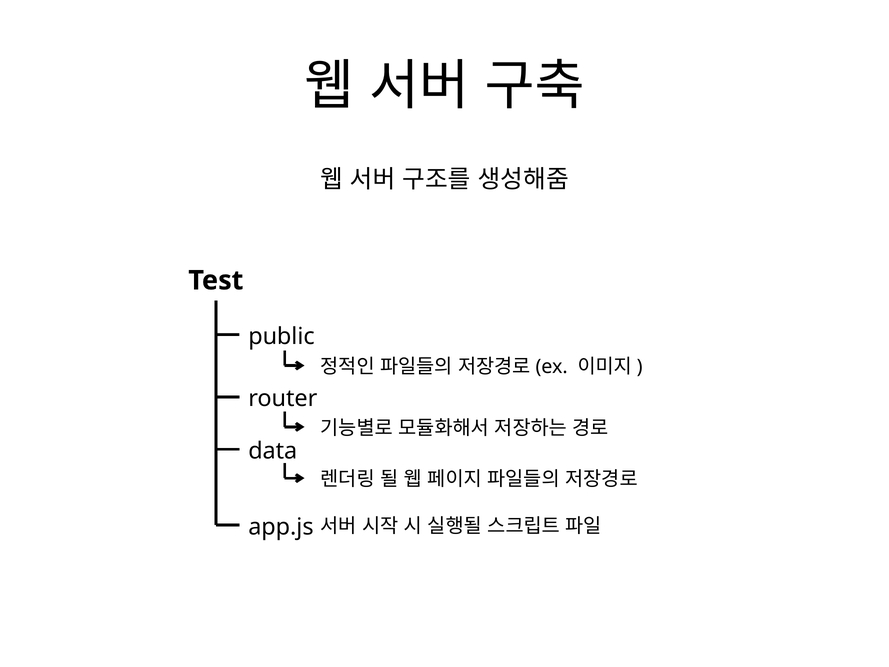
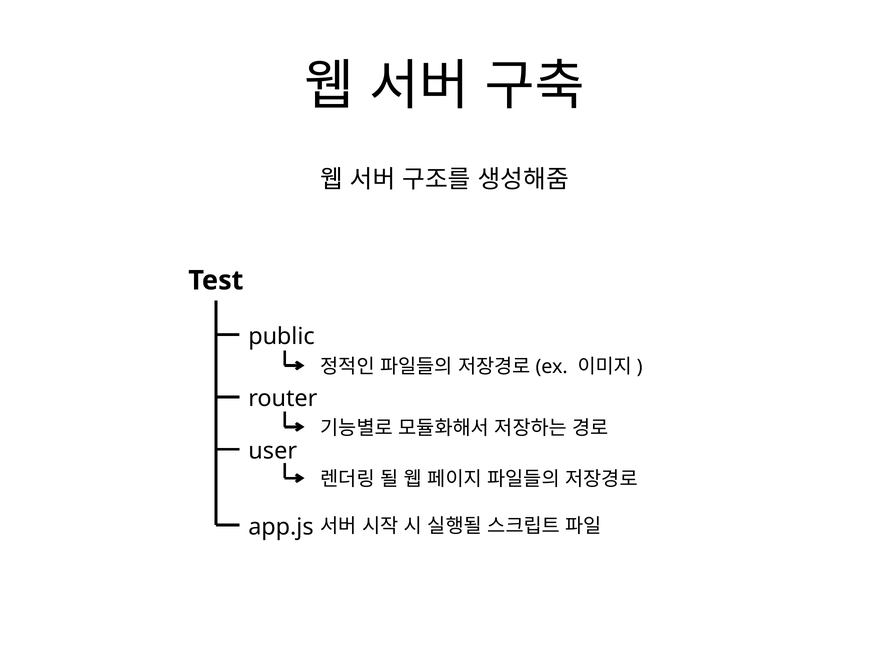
data: data -> user (273, 451)
